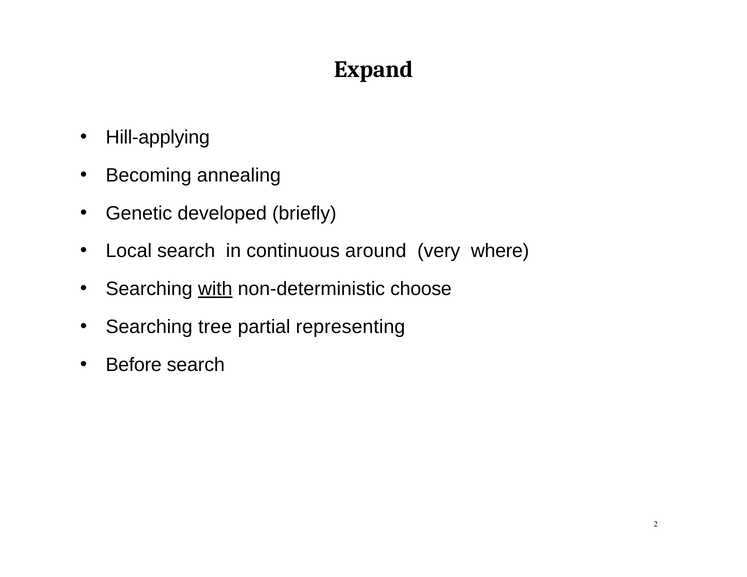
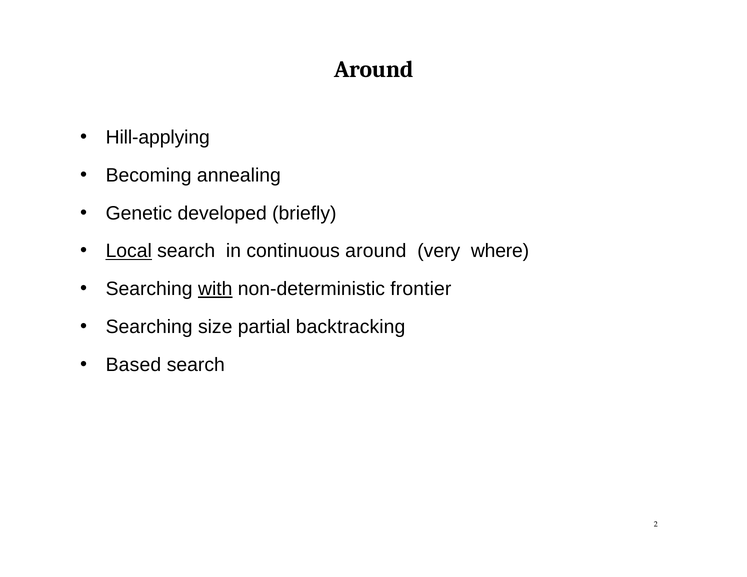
Expand: Expand -> Around (374, 70)
Local underline: none -> present (129, 251)
choose: choose -> frontier (421, 289)
tree: tree -> size (215, 327)
representing: representing -> backtracking (351, 327)
Before: Before -> Based (133, 365)
